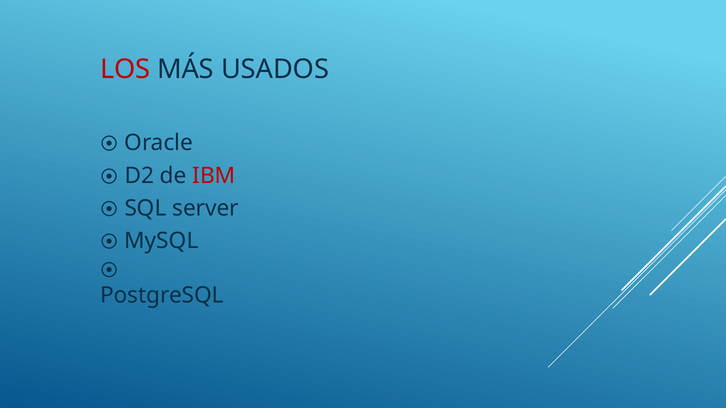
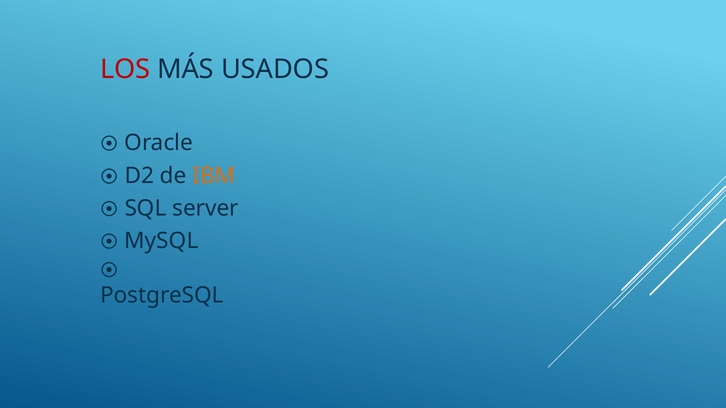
IBM colour: red -> orange (214, 176)
